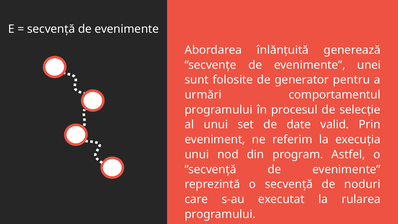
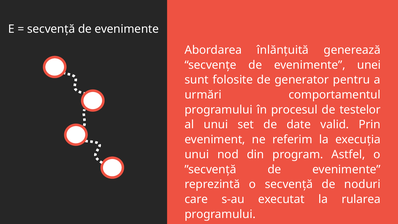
selecție: selecție -> testelor (360, 110)
